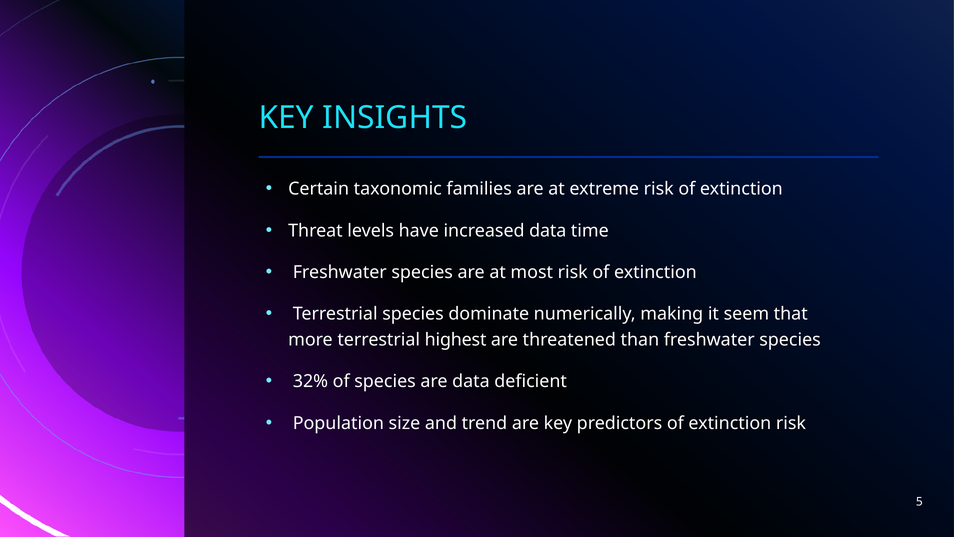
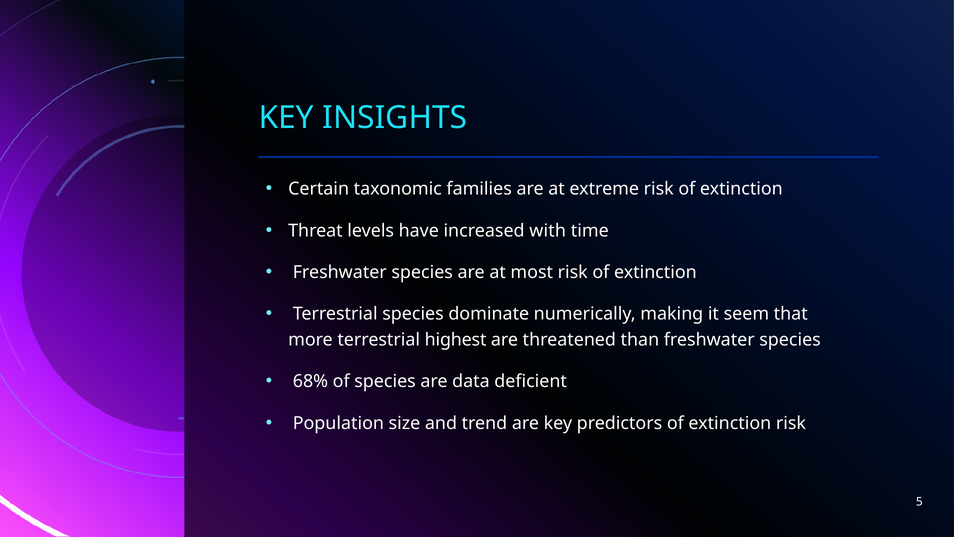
increased data: data -> with (548, 230)
32%: 32% -> 68% (310, 381)
